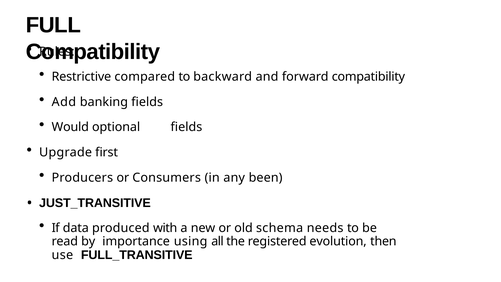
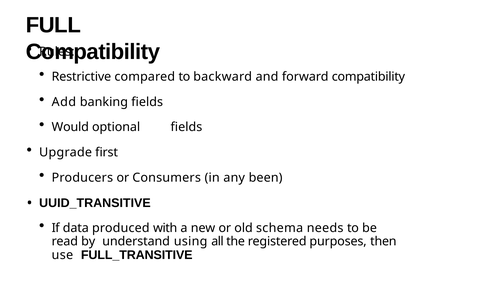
JUST_TRANSITIVE: JUST_TRANSITIVE -> UUID_TRANSITIVE (95, 203)
importance: importance -> understand (136, 241)
evolution: evolution -> purposes (338, 241)
